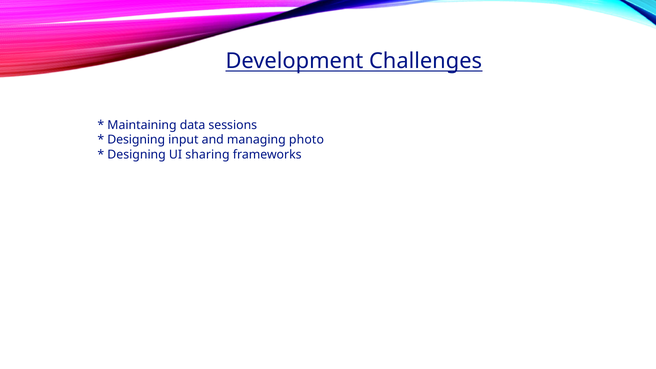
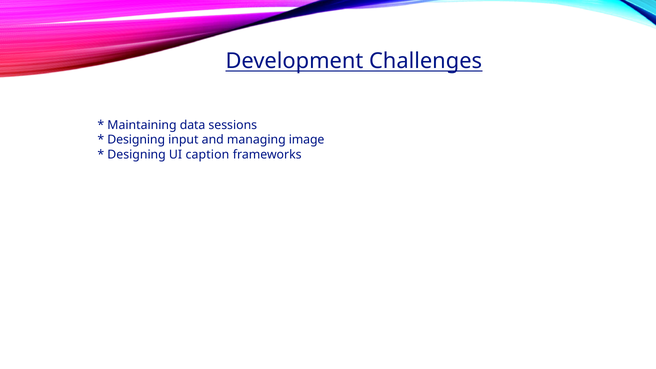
photo: photo -> image (307, 140)
sharing: sharing -> caption (207, 154)
